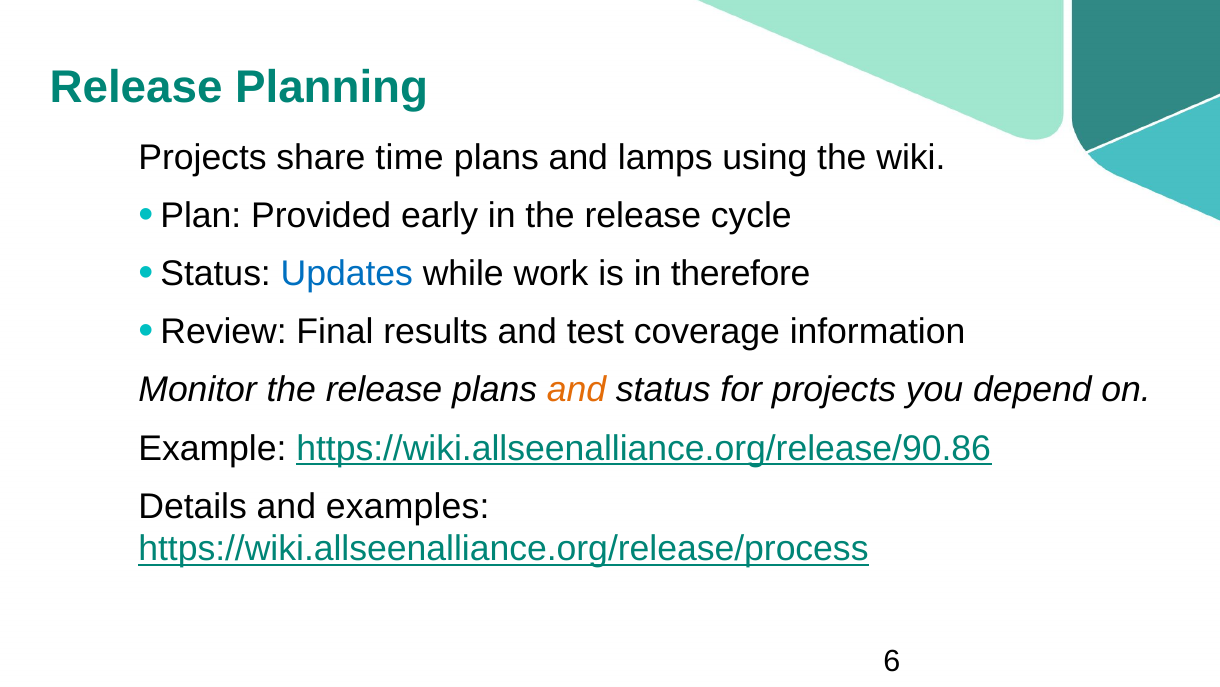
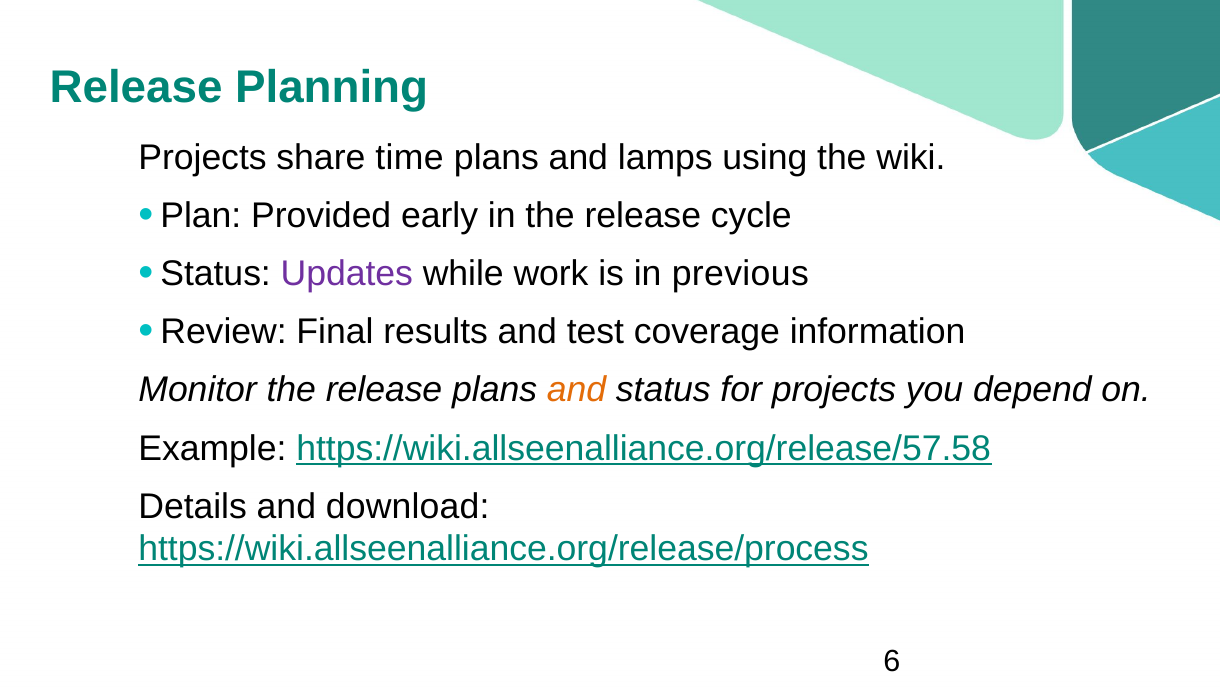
Updates colour: blue -> purple (347, 274)
therefore: therefore -> previous (740, 274)
https://wiki.allseenalliance.org/release/90.86: https://wiki.allseenalliance.org/release/90.86 -> https://wiki.allseenalliance.org/release/57.58 (644, 448)
examples: examples -> download (408, 506)
